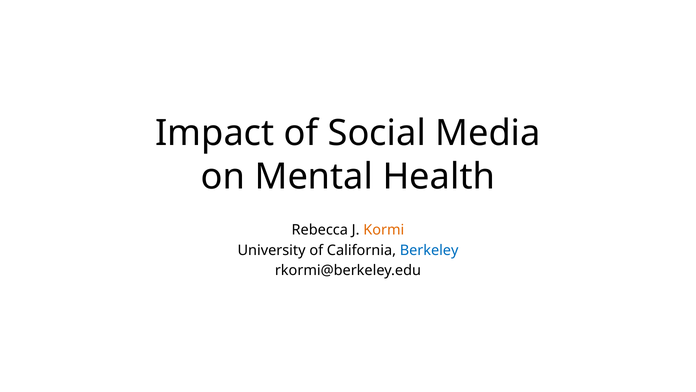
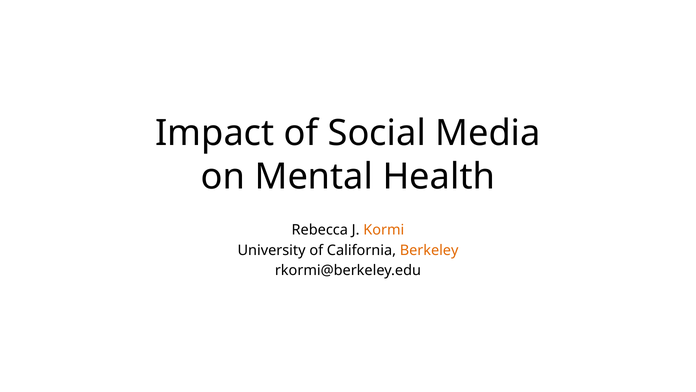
Berkeley colour: blue -> orange (429, 250)
